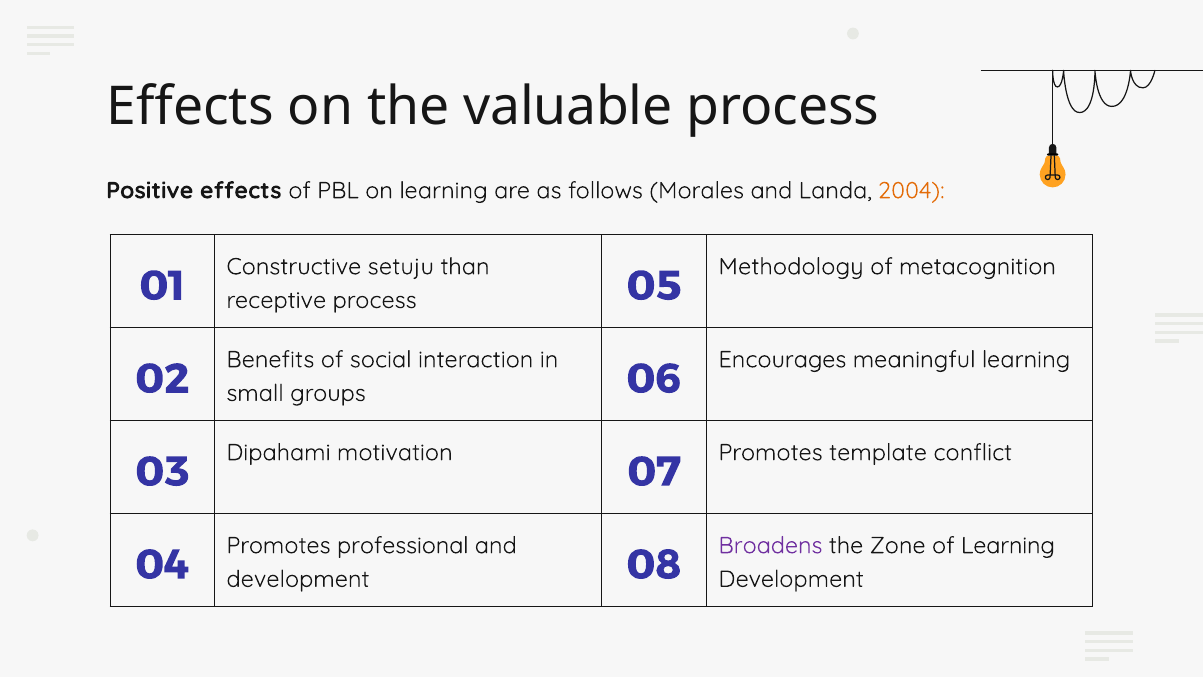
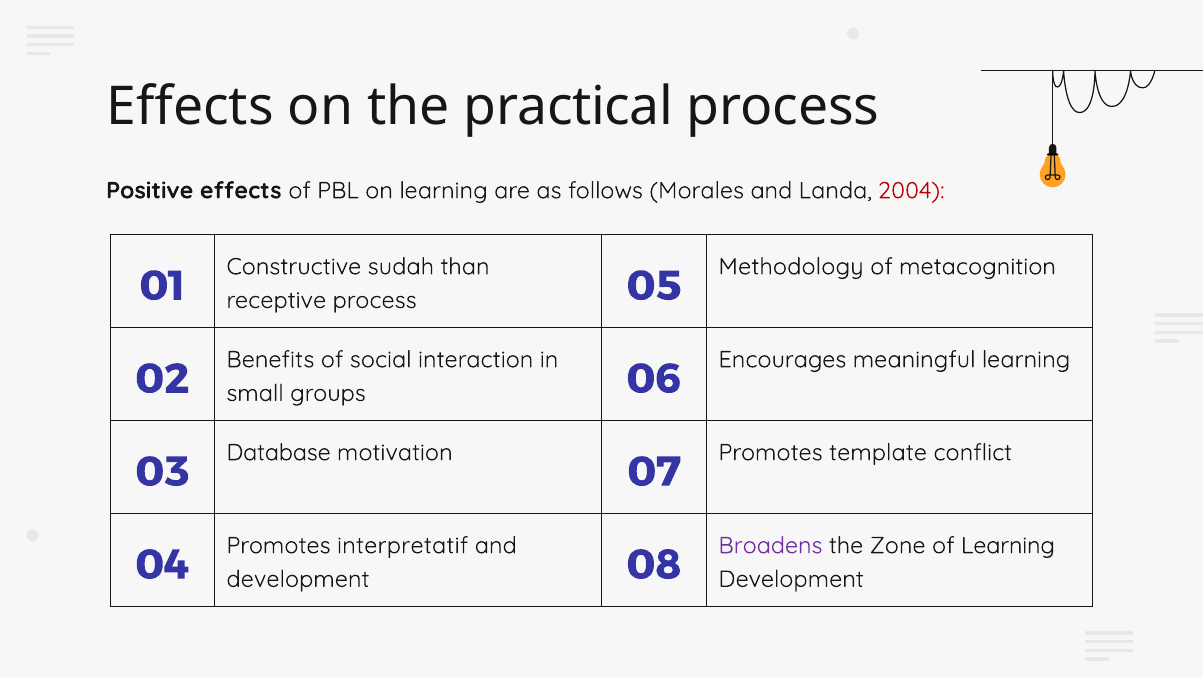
valuable: valuable -> practical (568, 106)
2004 colour: orange -> red (911, 191)
setuju: setuju -> sudah (401, 267)
Dipahami: Dipahami -> Database (279, 452)
professional: professional -> interpretatif (403, 545)
